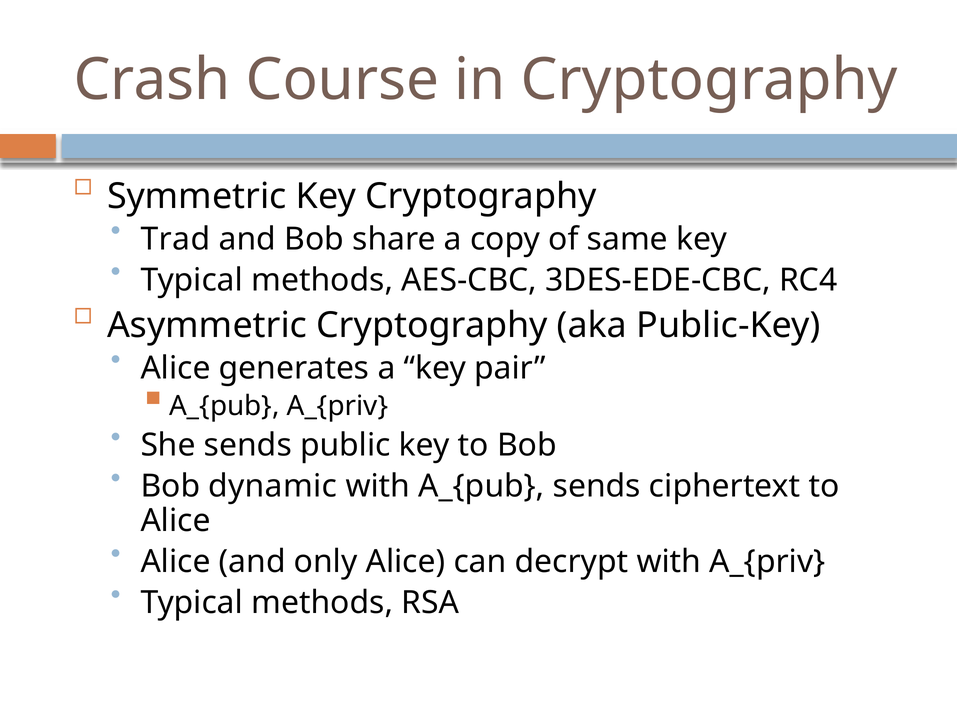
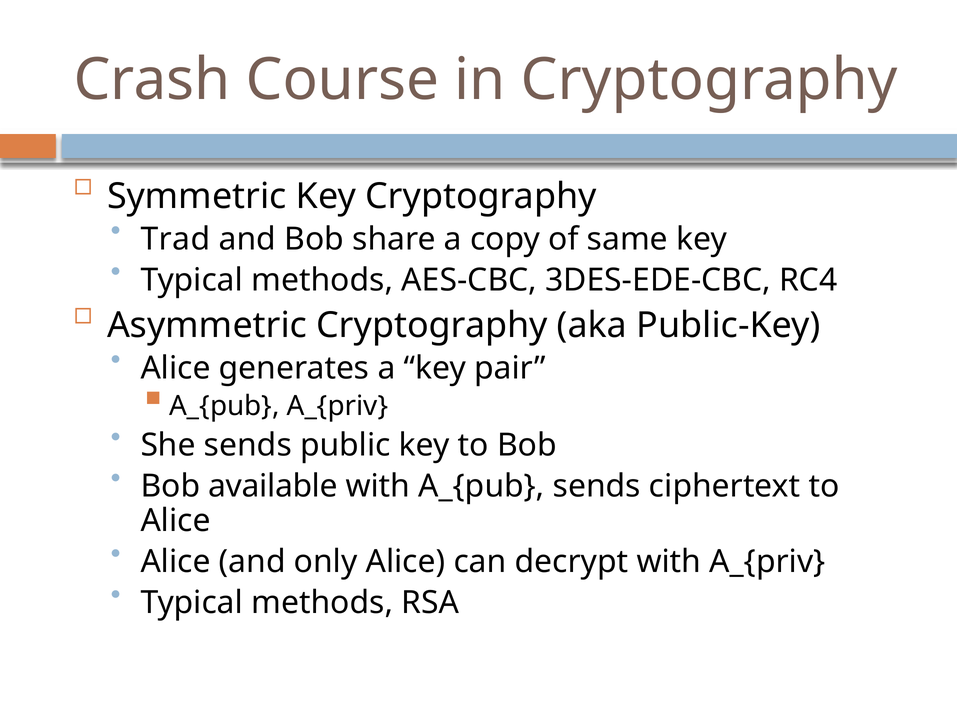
dynamic: dynamic -> available (273, 486)
